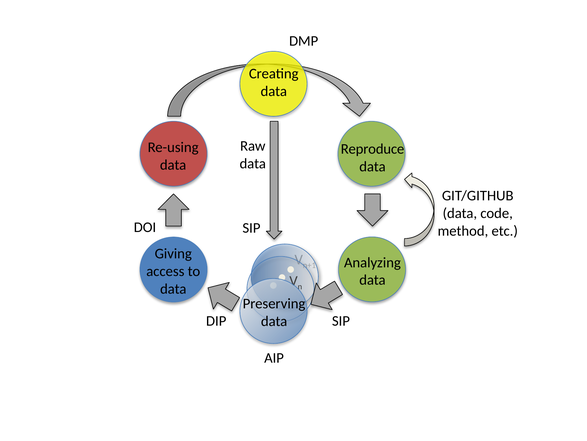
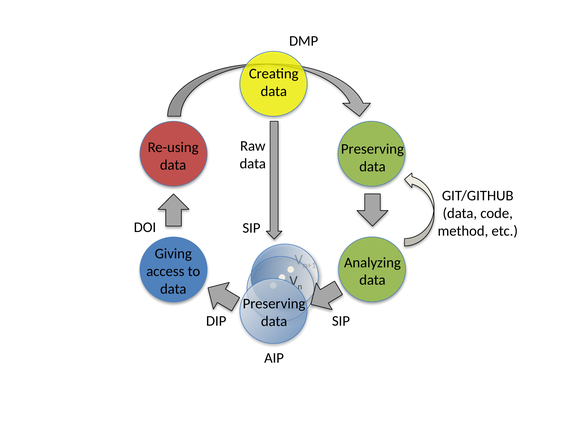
Reproduce: Reproduce -> Preserving (372, 149)
